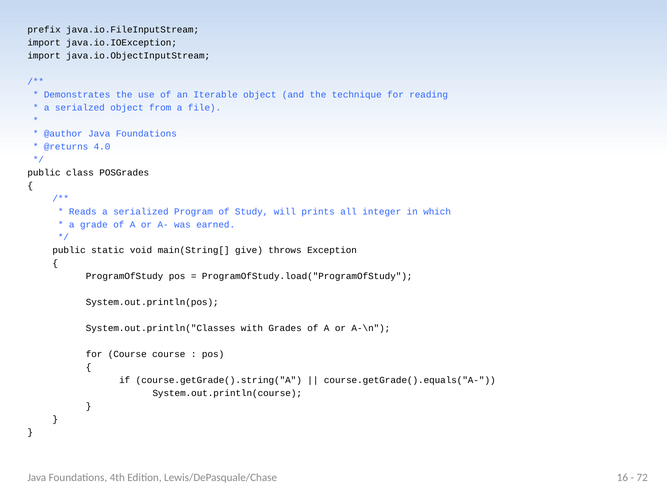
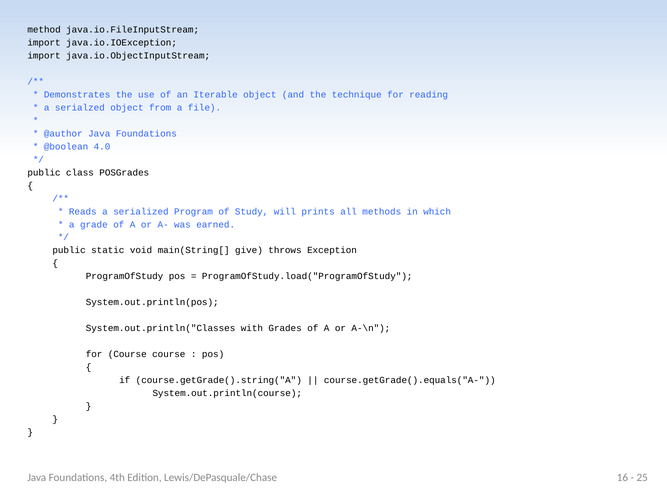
prefix: prefix -> method (44, 30)
@returns: @returns -> @boolean (66, 147)
integer: integer -> methods (382, 212)
72: 72 -> 25 (642, 478)
